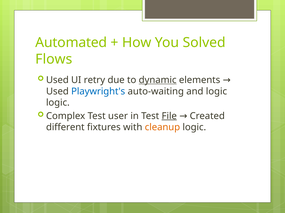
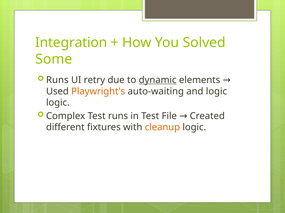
Automated: Automated -> Integration (71, 43)
Flows: Flows -> Some (54, 59)
Used: Used -> Runs (57, 80)
Playwright's colour: blue -> orange (98, 92)
Test user: user -> runs (118, 116)
File underline: present -> none (169, 116)
